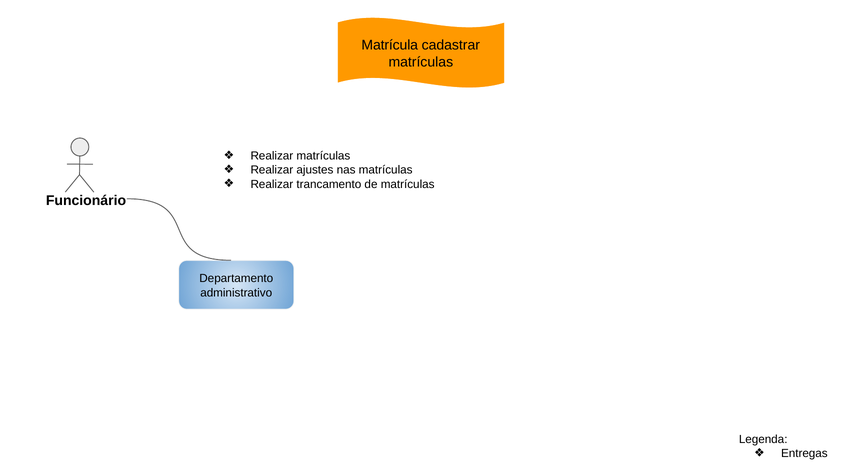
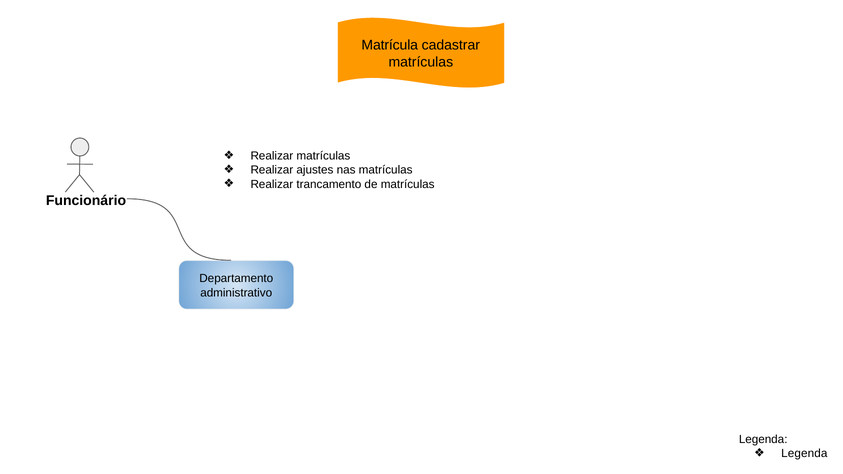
Entregas: Entregas -> Legenda (804, 454)
